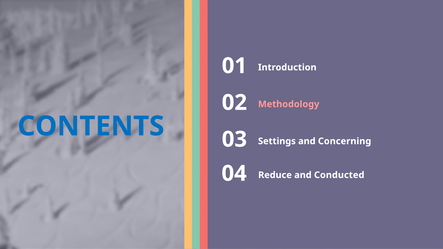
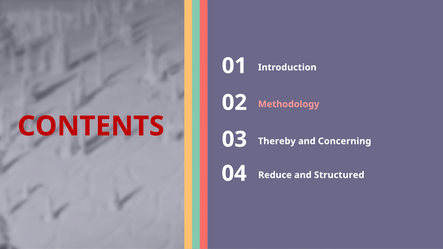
CONTENTS colour: blue -> red (91, 126)
Settings: Settings -> Thereby (277, 141)
Conducted: Conducted -> Structured (339, 175)
